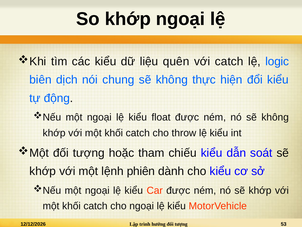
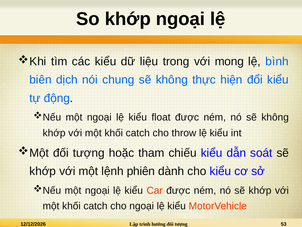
quên: quên -> trong (176, 61)
với catch: catch -> mong (229, 61)
logic: logic -> bình (277, 61)
